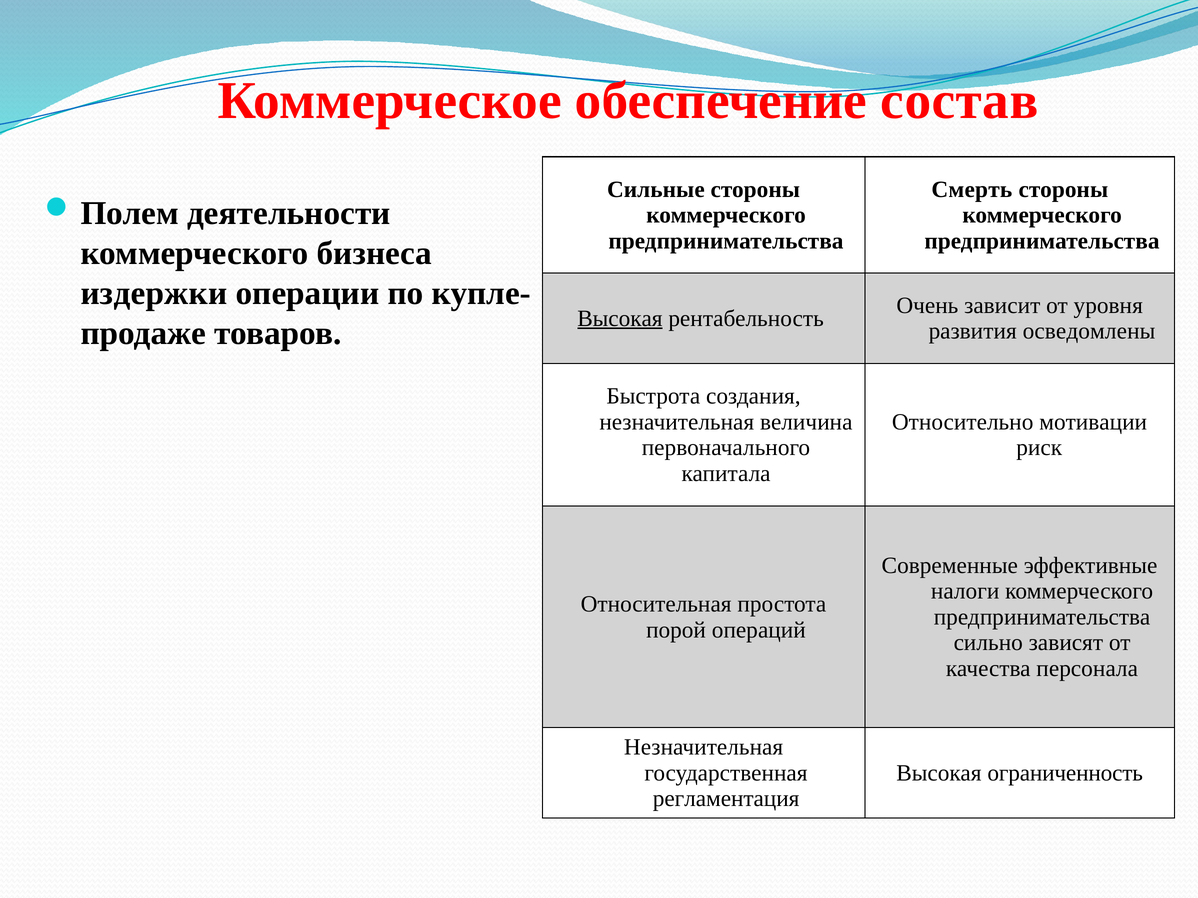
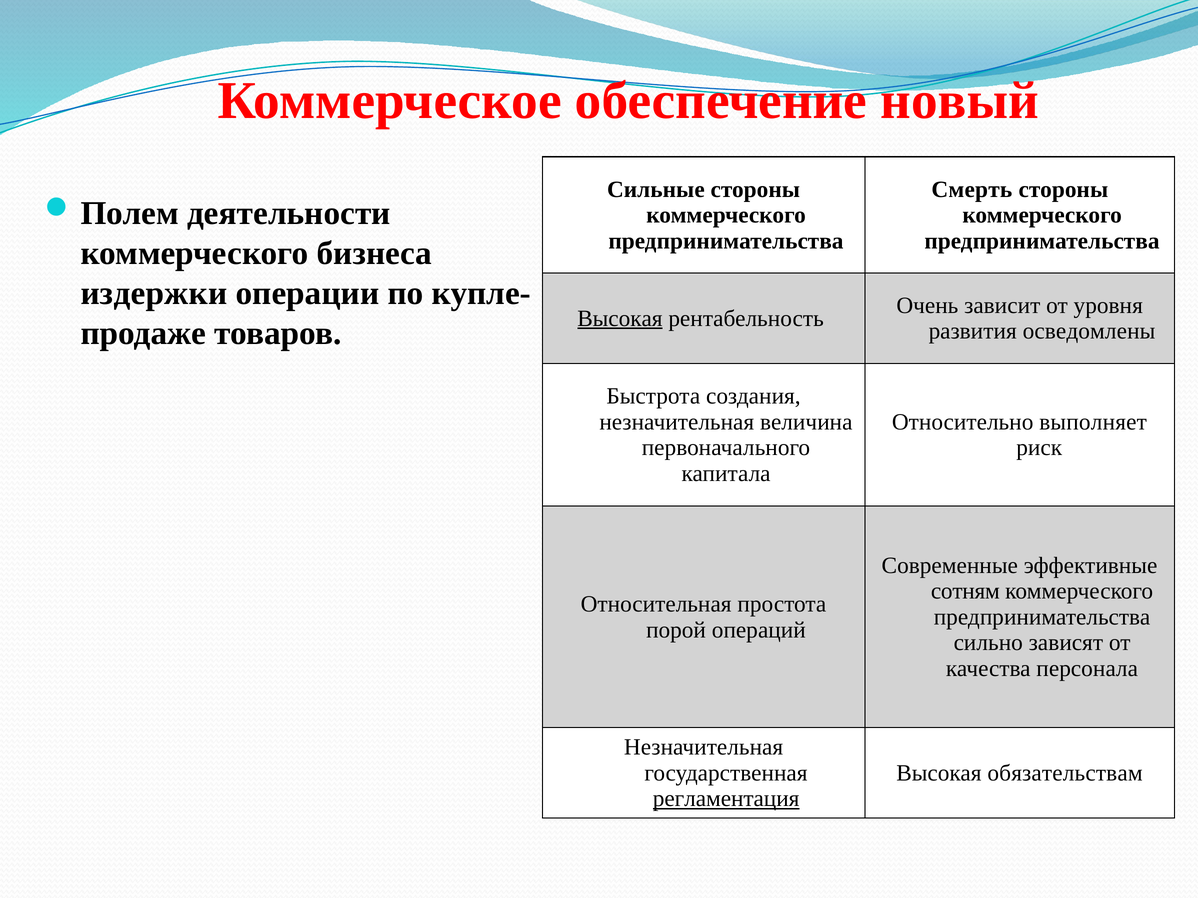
состав: состав -> новый (960, 101)
мотивации: мотивации -> выполняет (1093, 422)
налоги: налоги -> сотням (965, 592)
ограниченность: ограниченность -> обязательствам (1065, 773)
регламентация underline: none -> present (726, 799)
